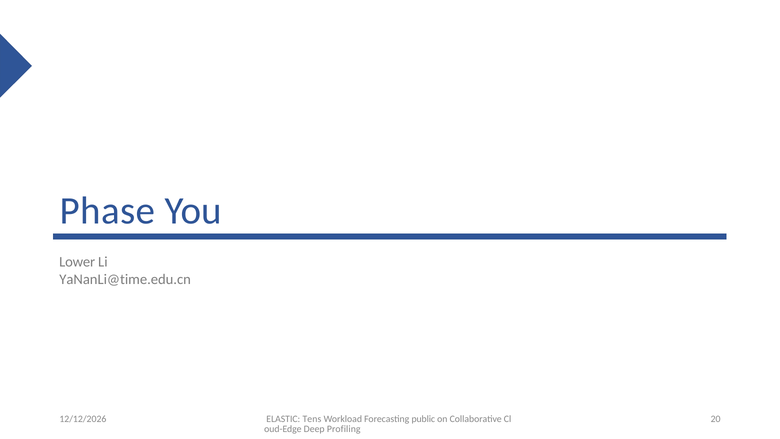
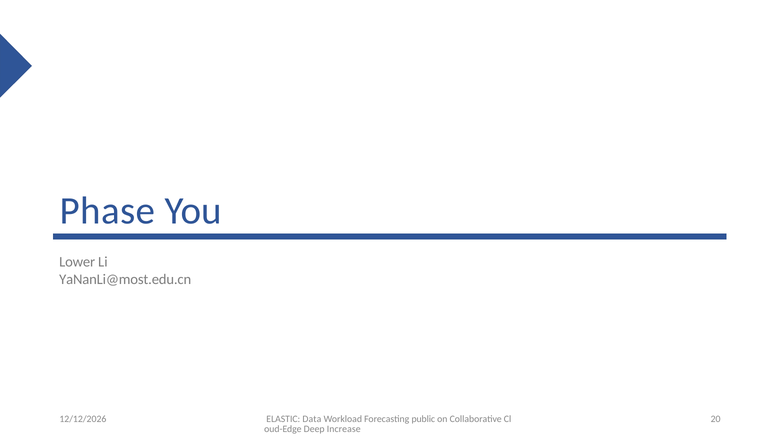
YaNanLi@time.edu.cn: YaNanLi@time.edu.cn -> YaNanLi@most.edu.cn (125, 279)
Tens: Tens -> Data (312, 419)
Profiling: Profiling -> Increase (344, 429)
